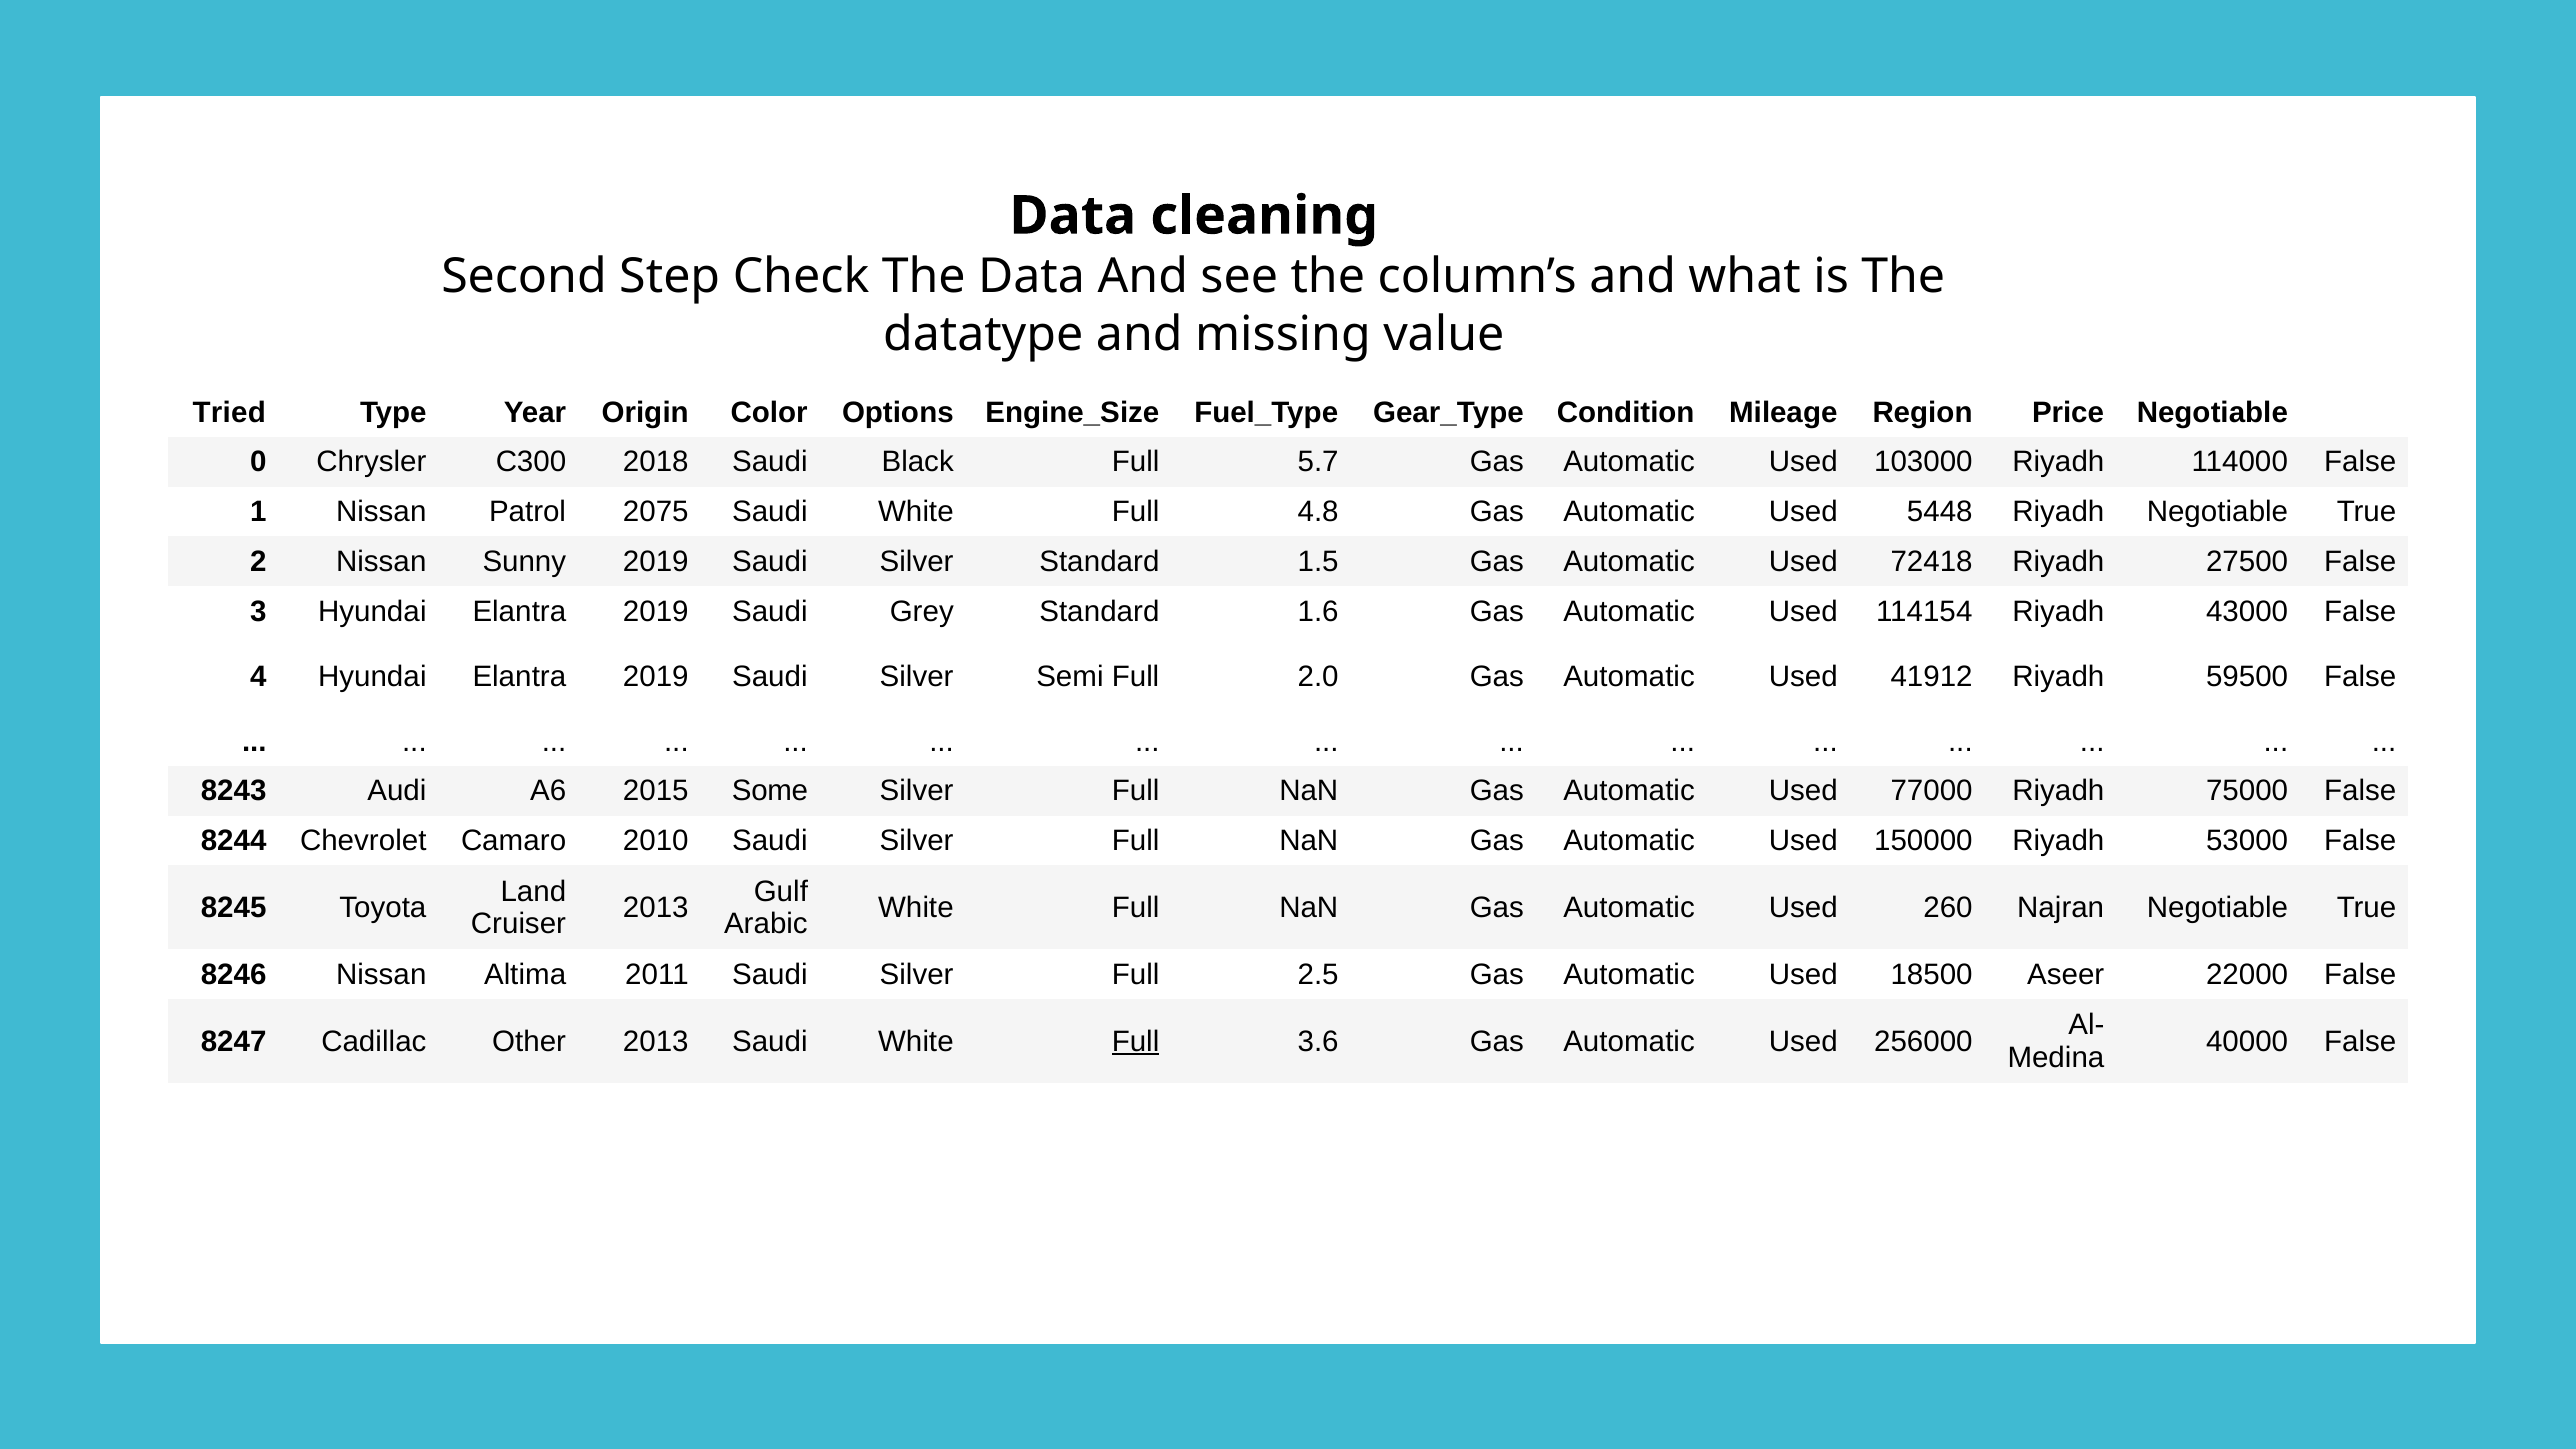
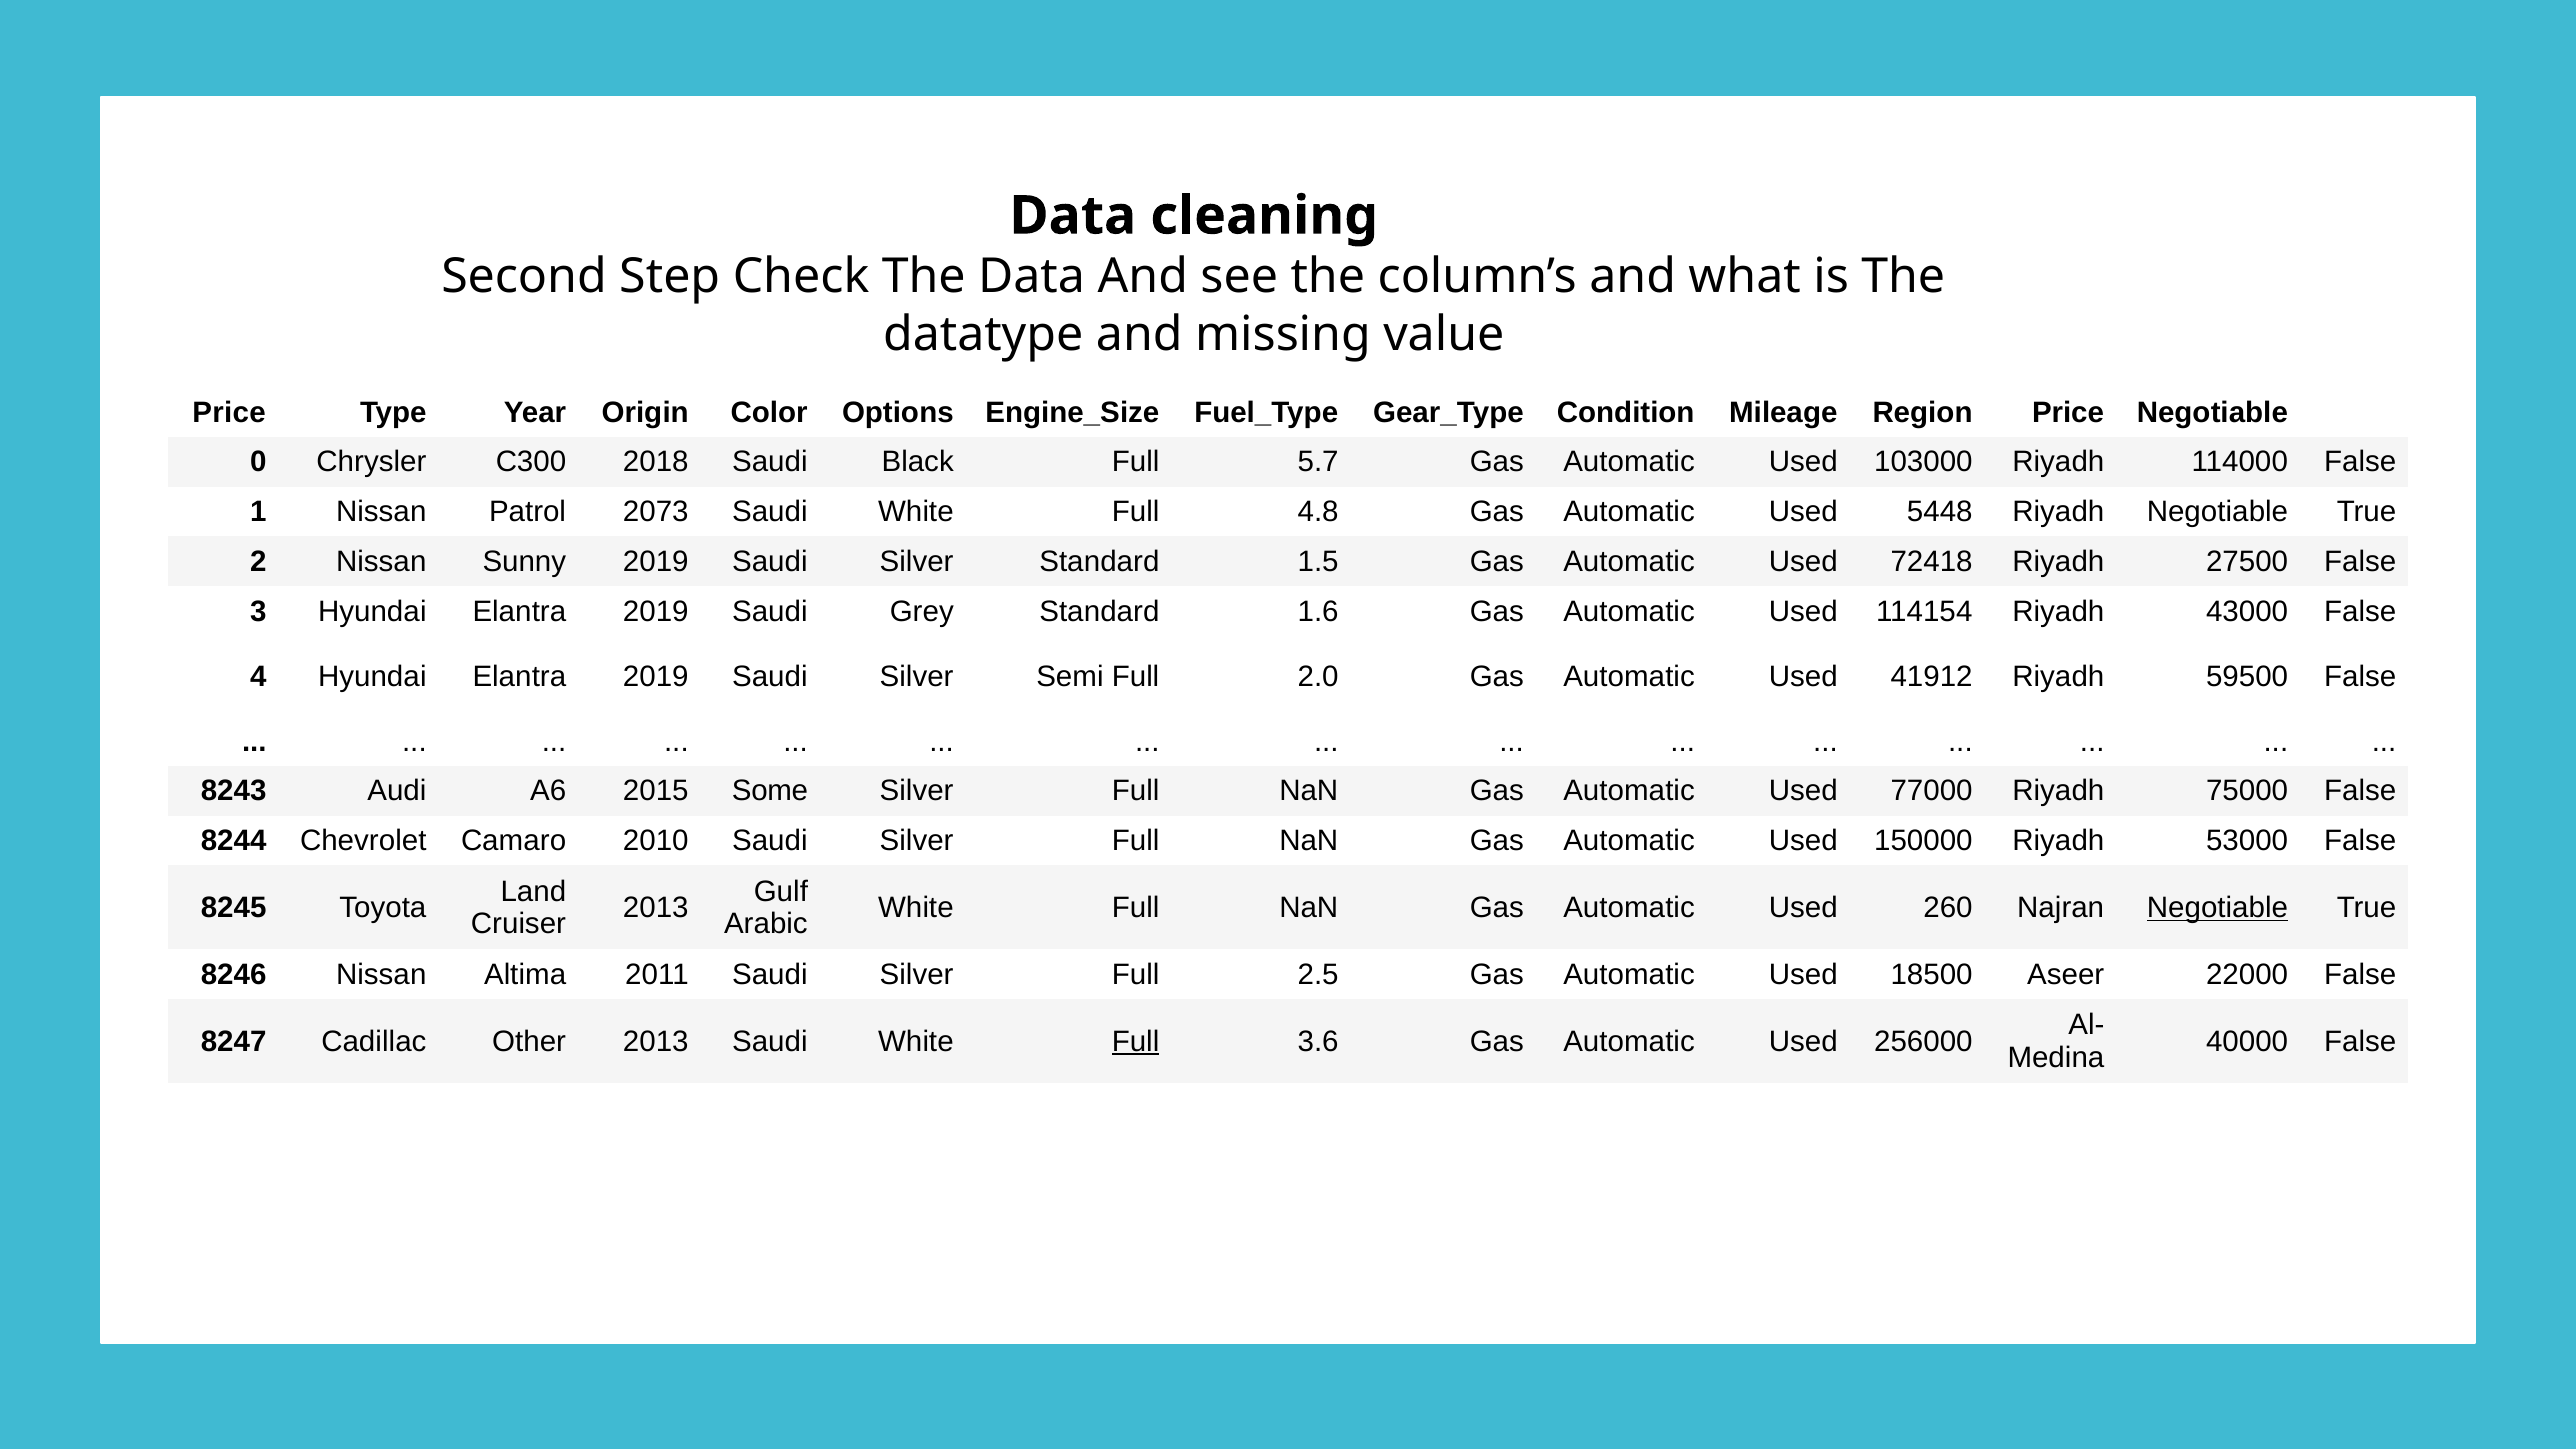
Tried: Tried -> Price (229, 412)
2075: 2075 -> 2073 (656, 512)
Negotiable underline: none -> present (2217, 908)
